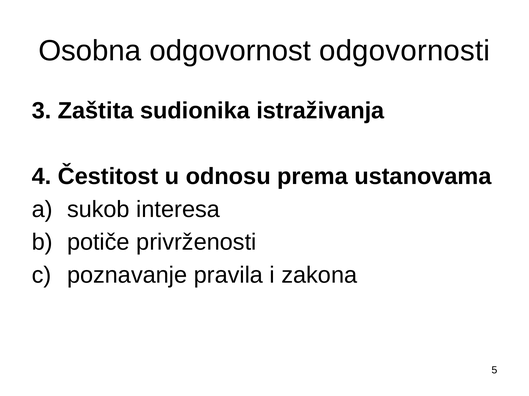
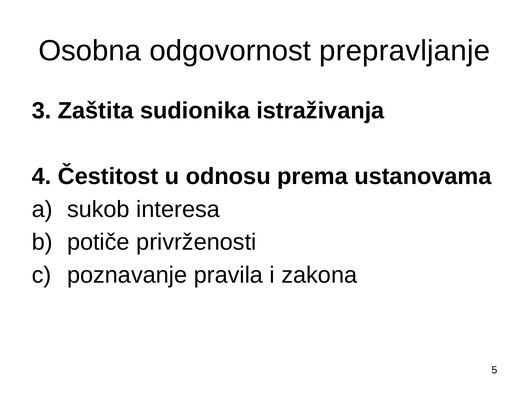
odgovornosti: odgovornosti -> prepravljanje (405, 51)
